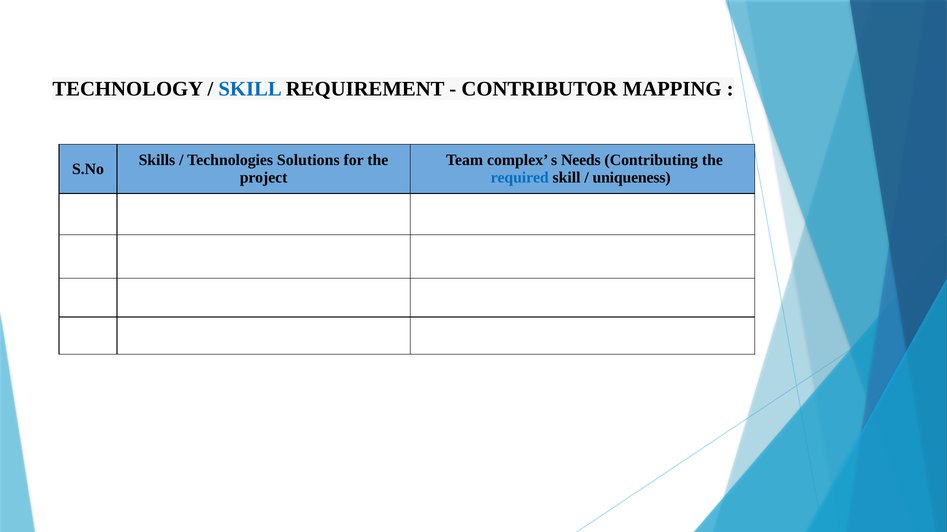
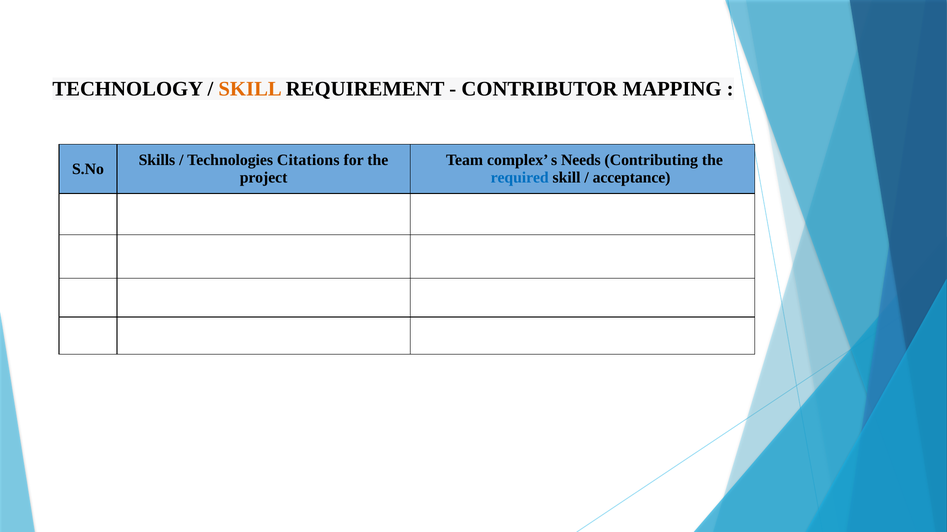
SKILL colour: blue -> orange (250, 89)
Solutions: Solutions -> Citations (308, 160)
uniqueness: uniqueness -> acceptance (632, 178)
